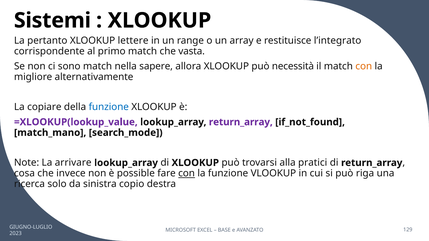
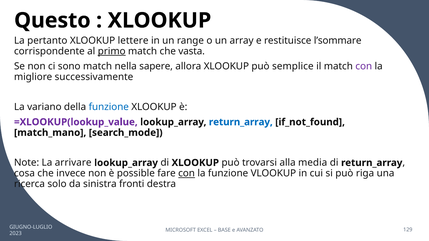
Sistemi: Sistemi -> Questo (52, 20)
l’integrato: l’integrato -> l’sommare (338, 41)
primo underline: none -> present (112, 51)
necessità: necessità -> semplice (293, 66)
con colour: orange -> purple (364, 66)
alternativamente: alternativamente -> successivamente (94, 77)
copiare: copiare -> variano (44, 107)
return_array colour: purple -> blue (241, 122)
pratici: pratici -> media (313, 163)
copio: copio -> fronti (132, 184)
